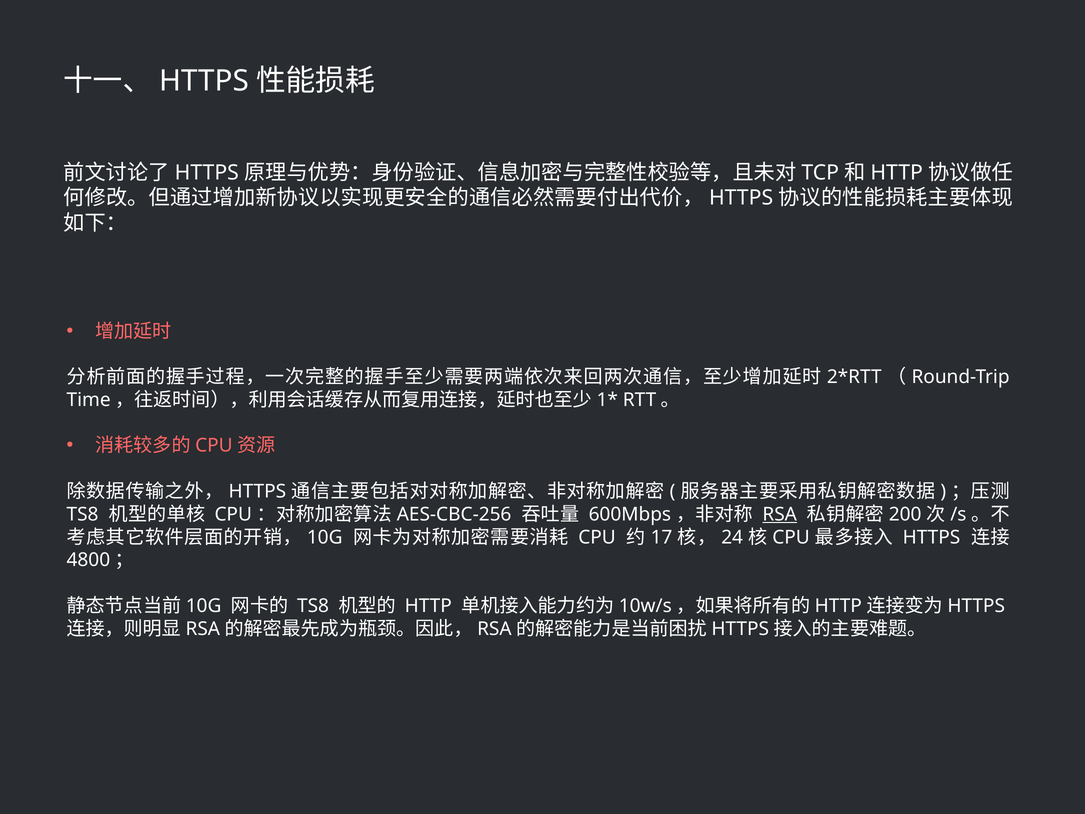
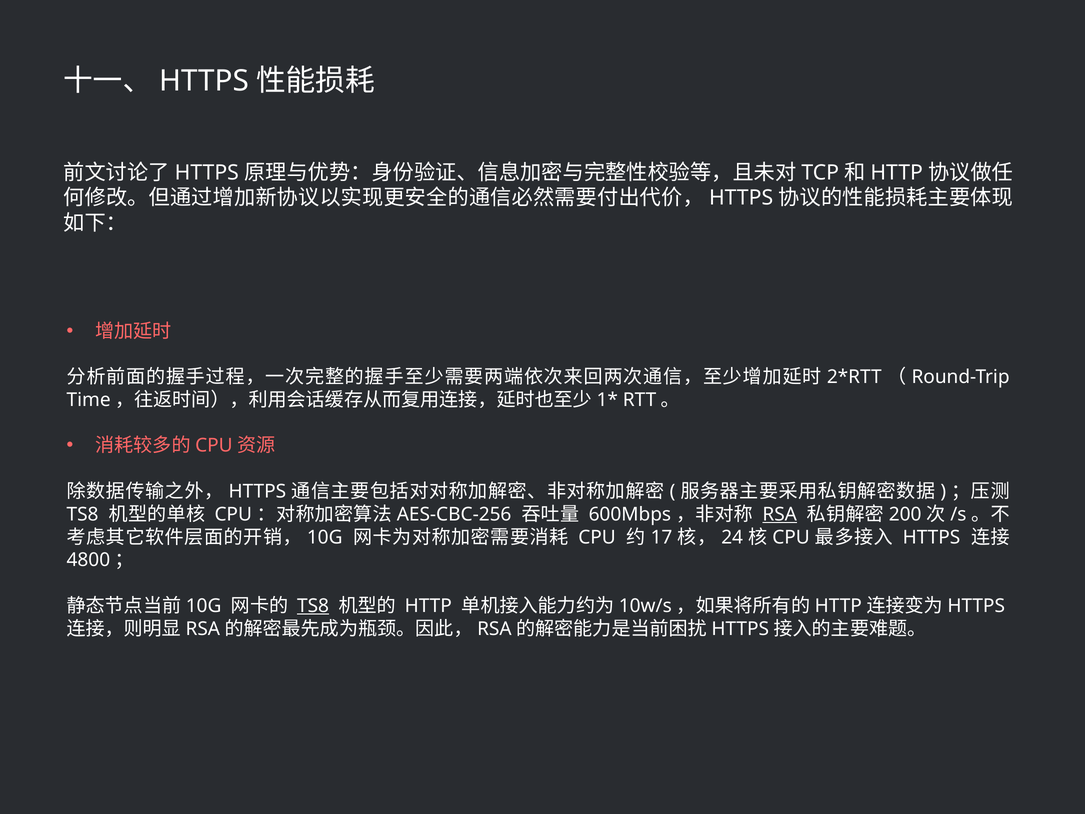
TS8 underline: none -> present (313, 606)
